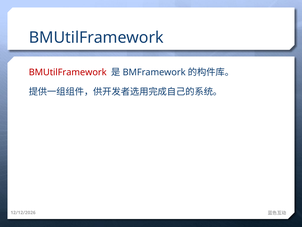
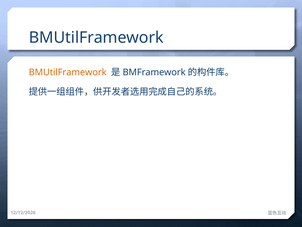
BMUtilFramework colour: red -> orange (68, 72)
